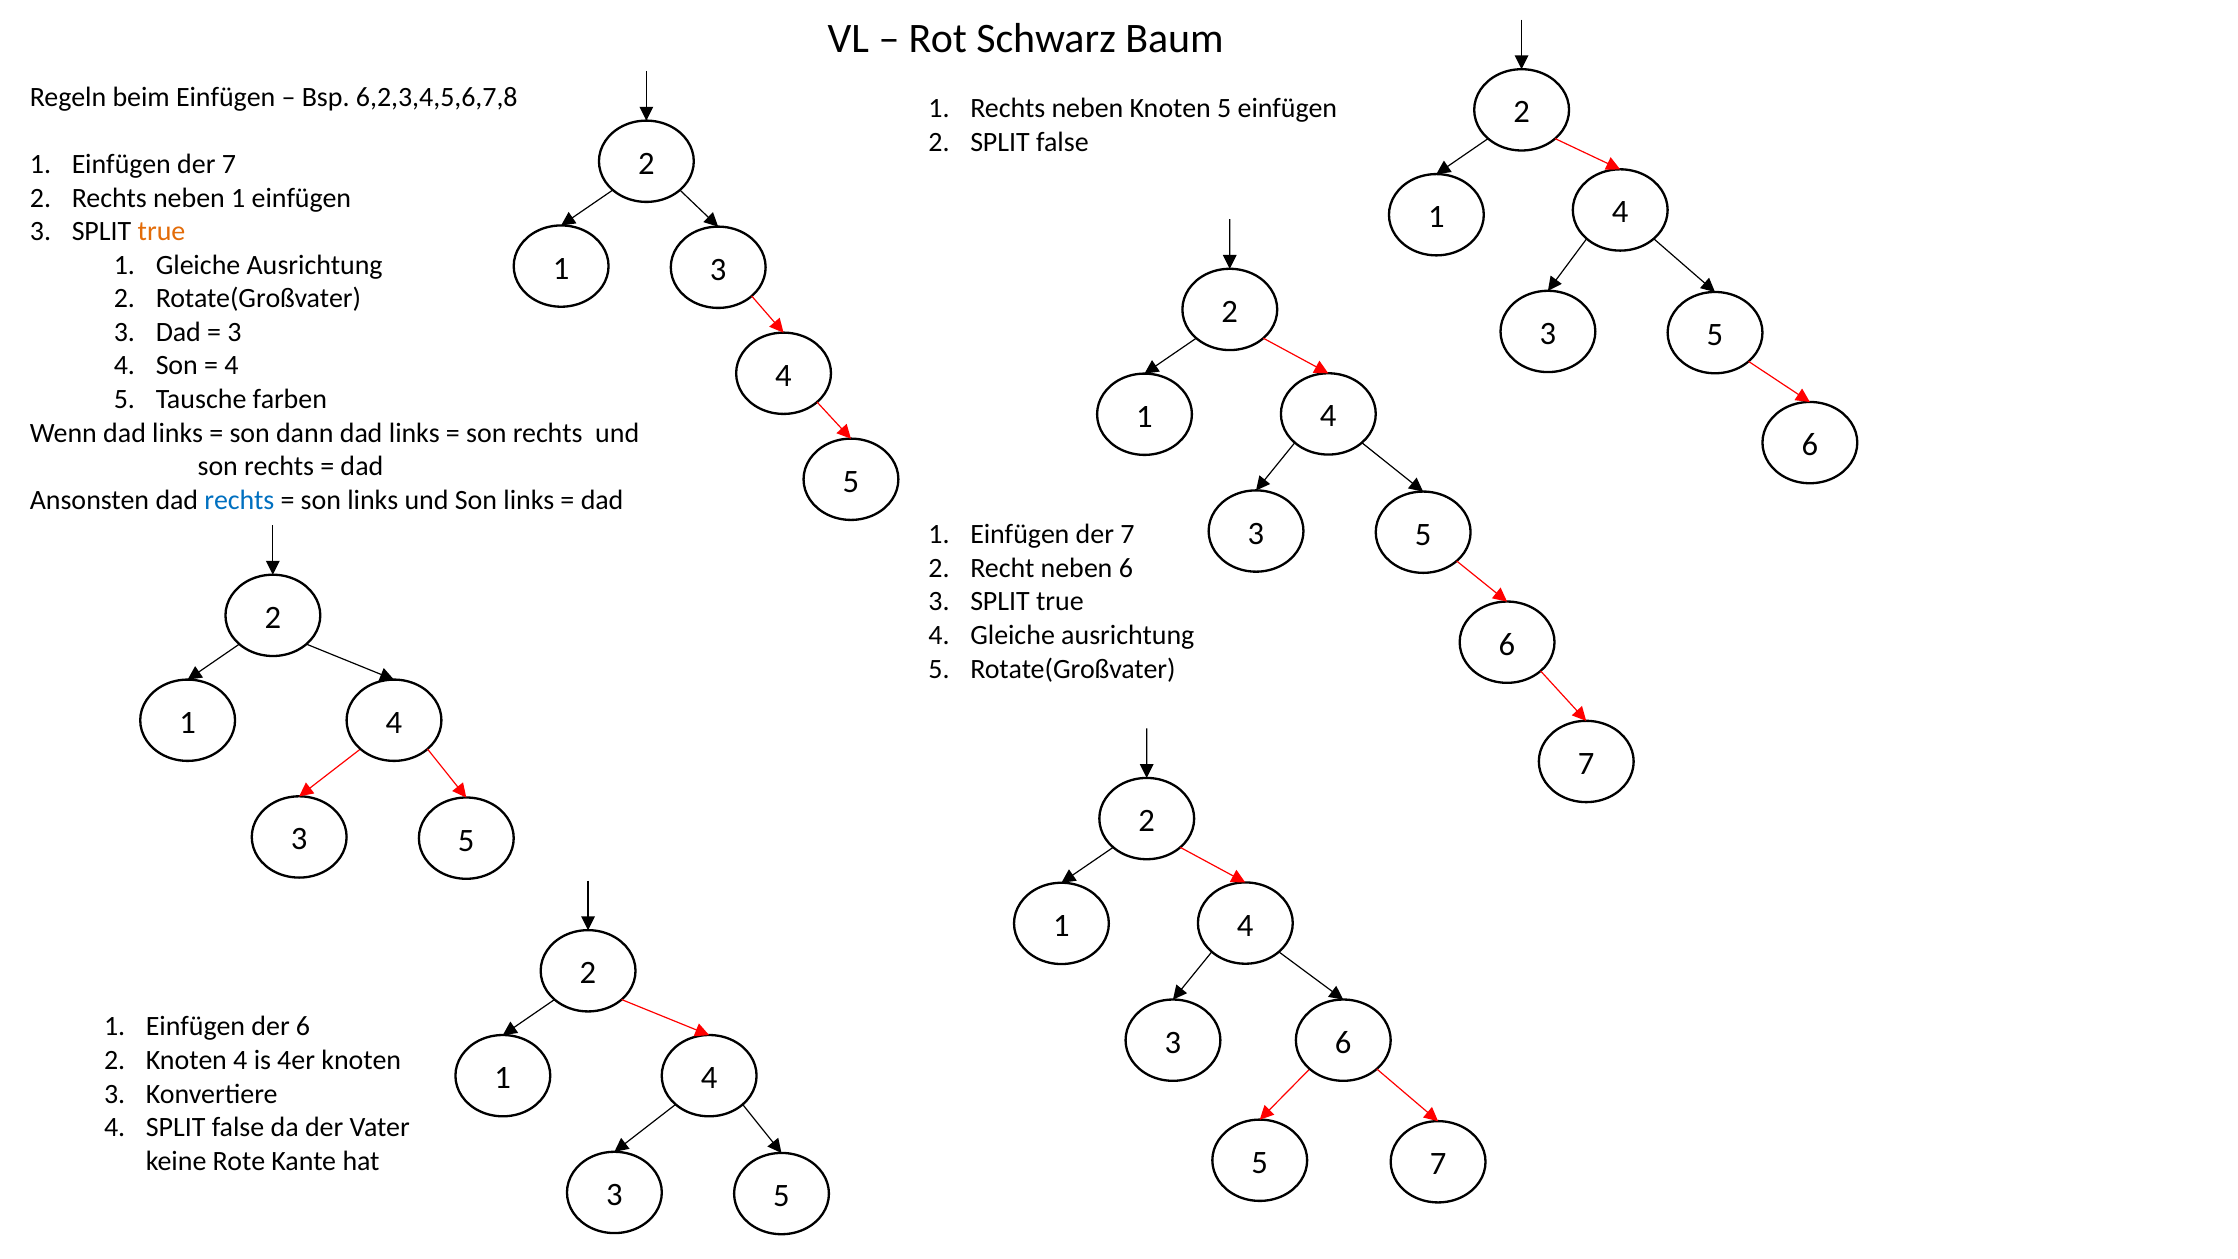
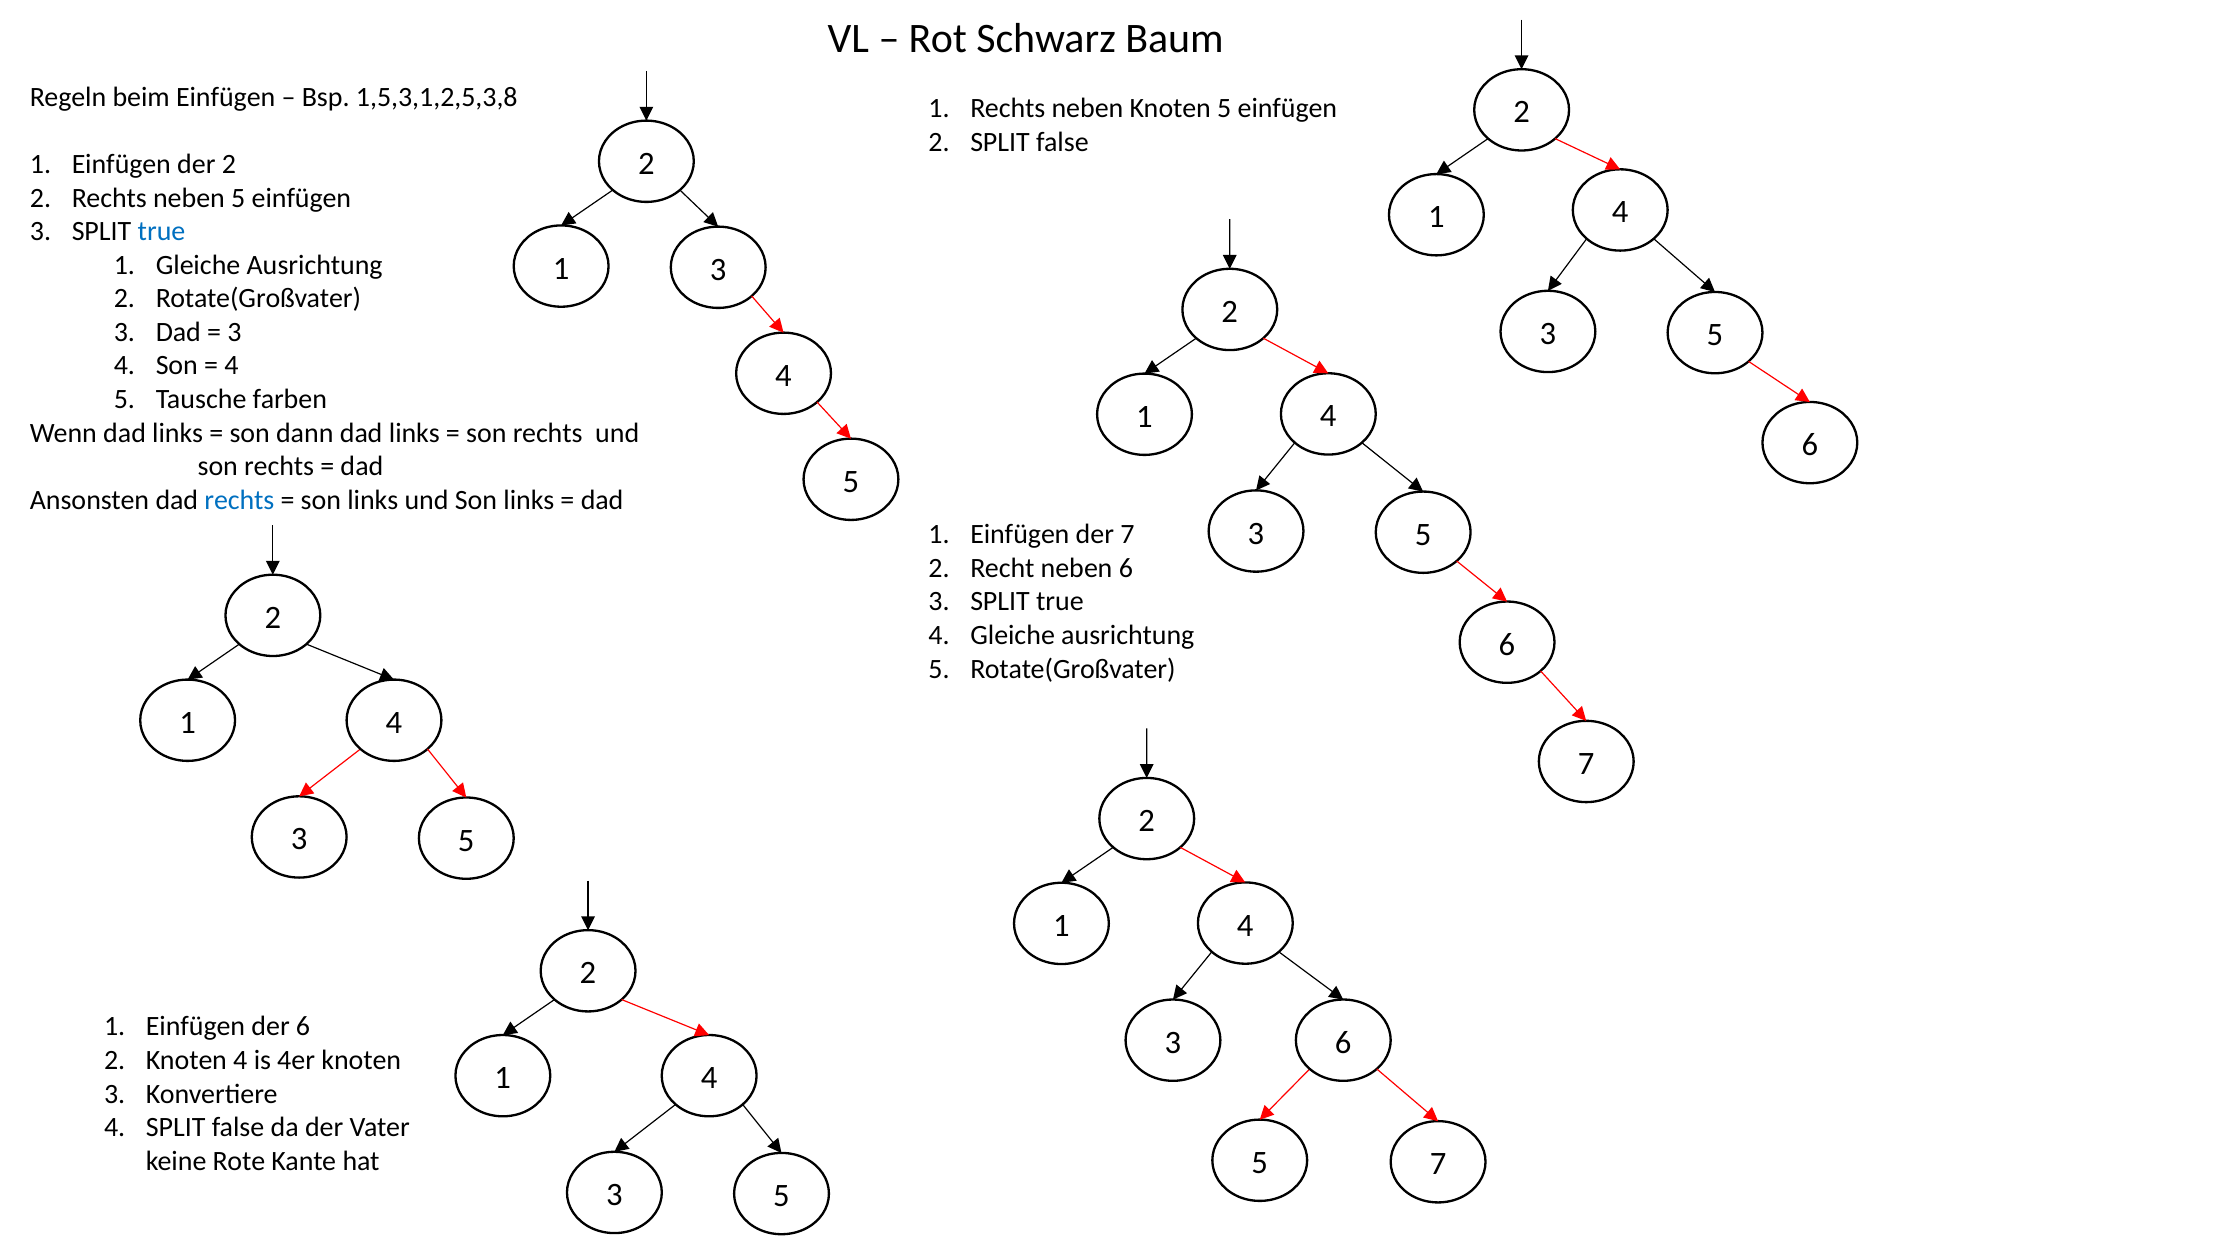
6,2,3,4,5,6,7,8: 6,2,3,4,5,6,7,8 -> 1,5,3,1,2,5,3,8 (437, 97)
7: 7 -> 2 (229, 164)
neben 1: 1 -> 5 (238, 198)
true colour: orange -> blue (162, 231)
